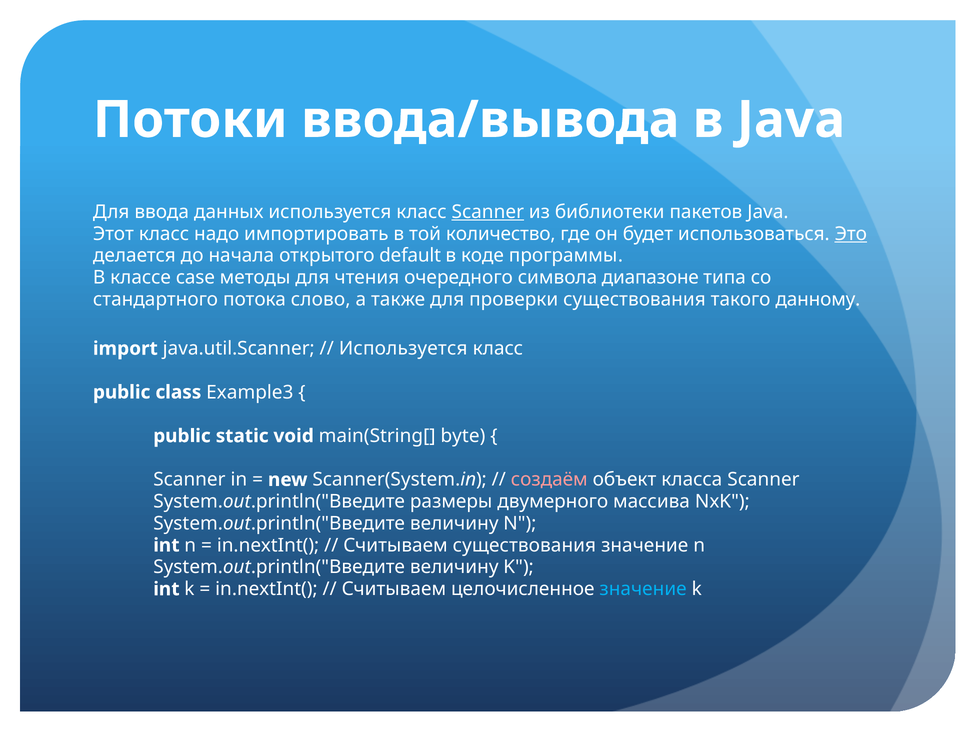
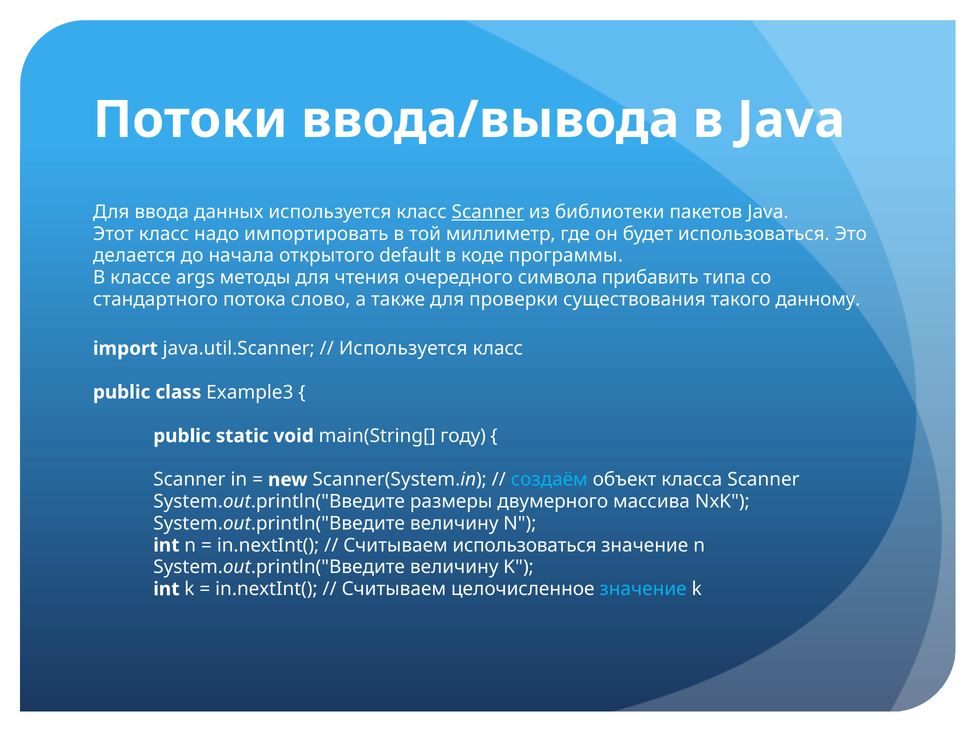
количество: количество -> миллиметр (501, 234)
Это underline: present -> none (851, 234)
case: case -> args (195, 277)
диапазоне: диапазоне -> прибавить (650, 277)
byte: byte -> году (463, 436)
создаём colour: pink -> light blue (549, 480)
Считываем существования: существования -> использоваться (525, 545)
